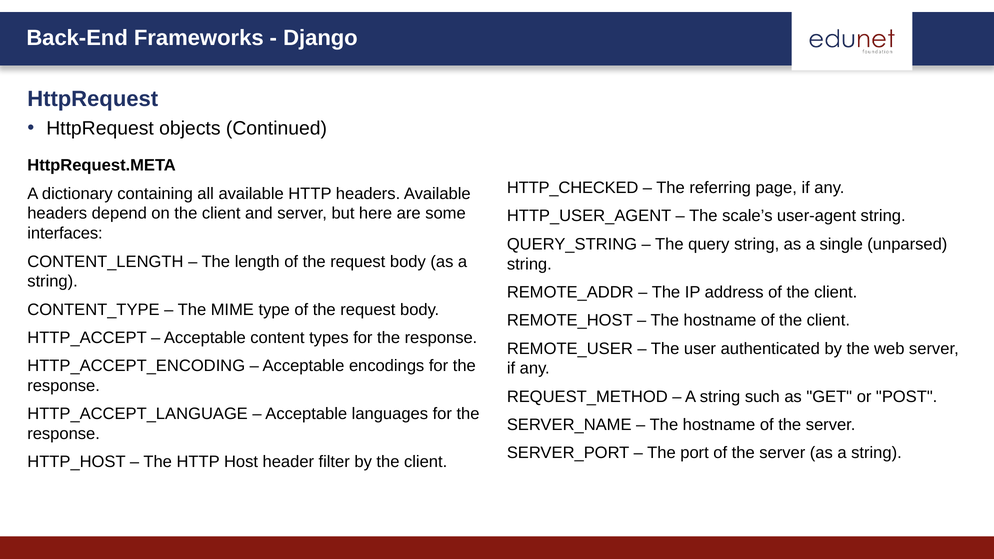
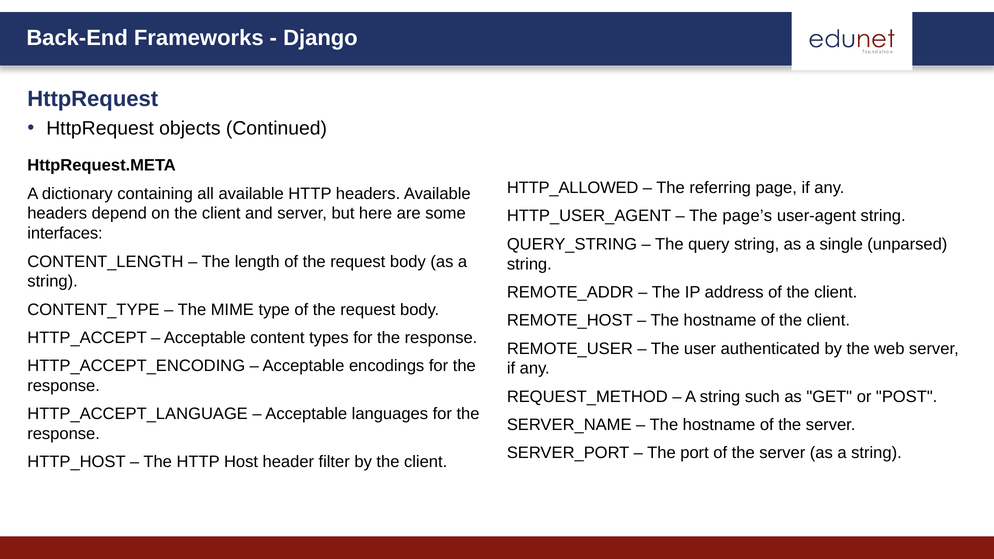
HTTP_CHECKED: HTTP_CHECKED -> HTTP_ALLOWED (573, 188)
scale’s: scale’s -> page’s (747, 216)
